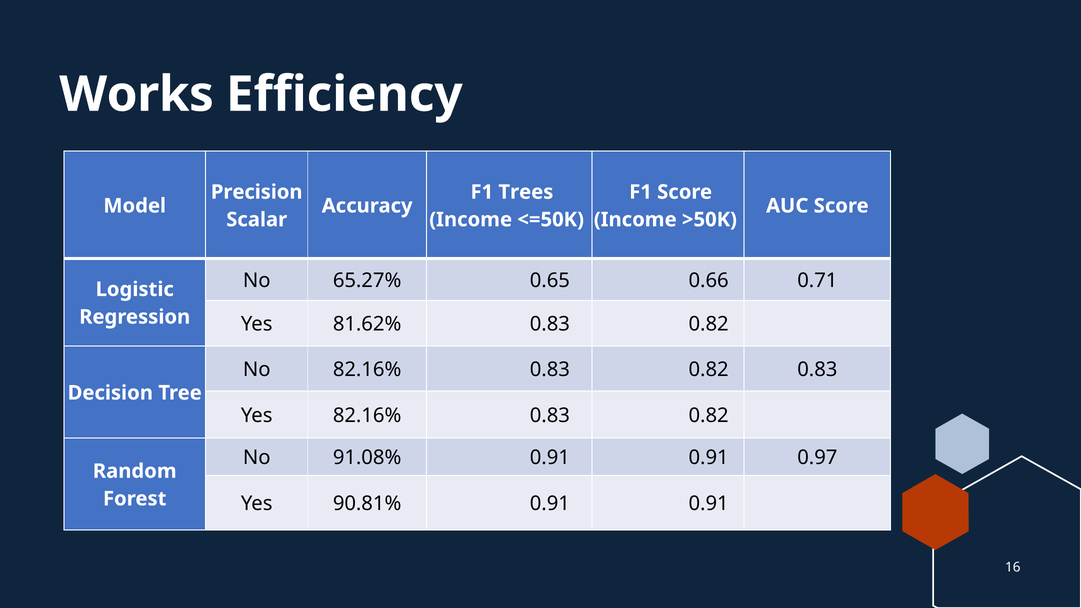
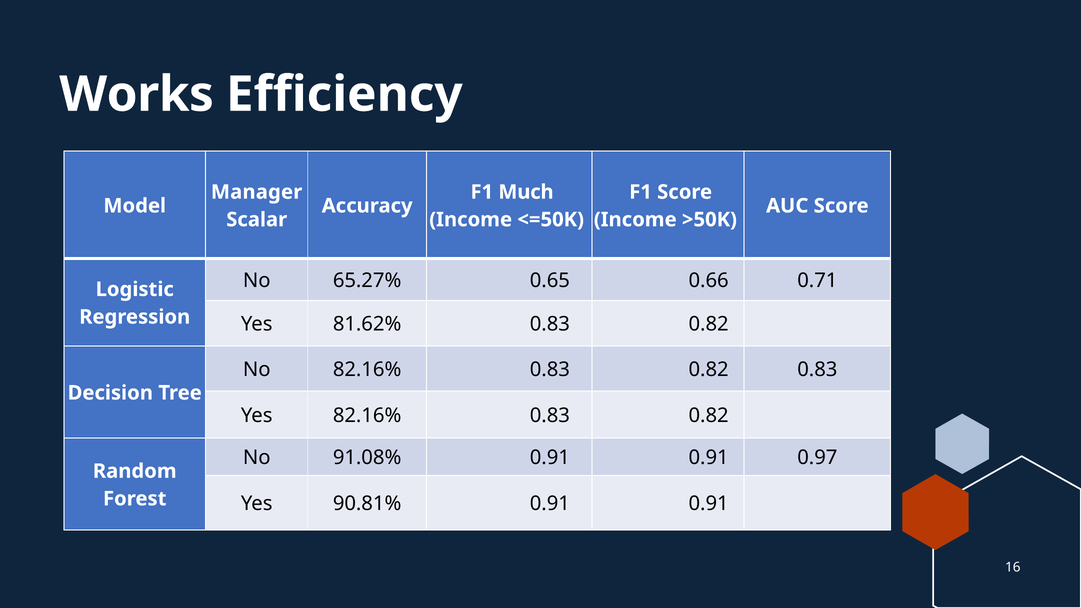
Precision: Precision -> Manager (257, 192)
Trees: Trees -> Much (526, 192)
